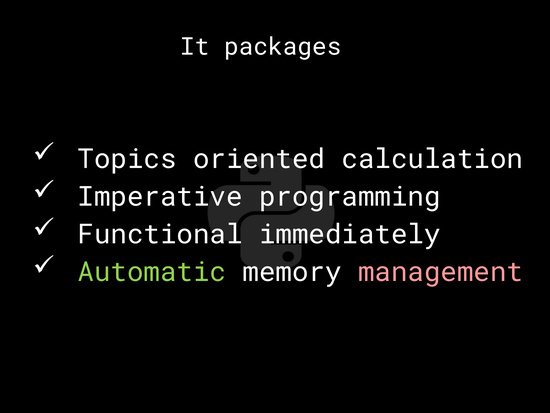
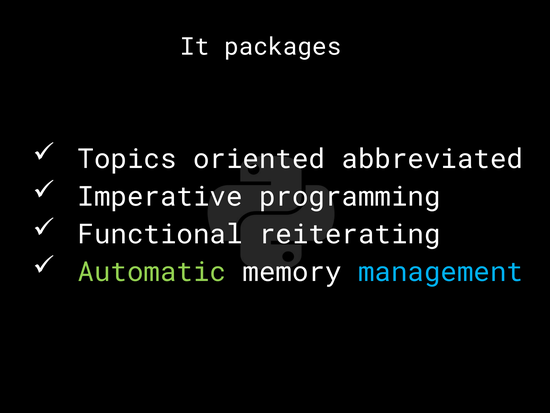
calculation: calculation -> abbreviated (432, 159)
immediately: immediately -> reiterating (350, 234)
management colour: pink -> light blue (441, 272)
